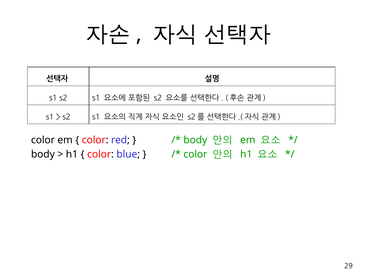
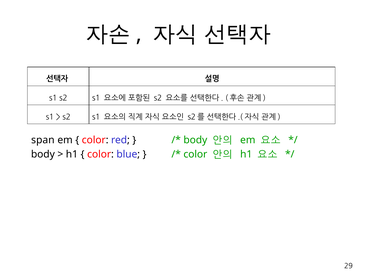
color: color -> span (43, 140)
